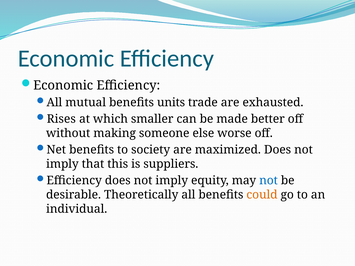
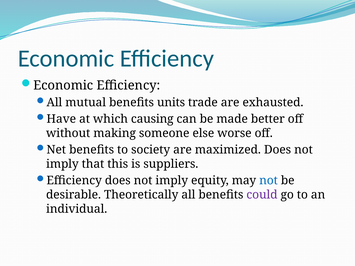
Rises: Rises -> Have (61, 119)
smaller: smaller -> causing (152, 119)
could colour: orange -> purple (262, 195)
